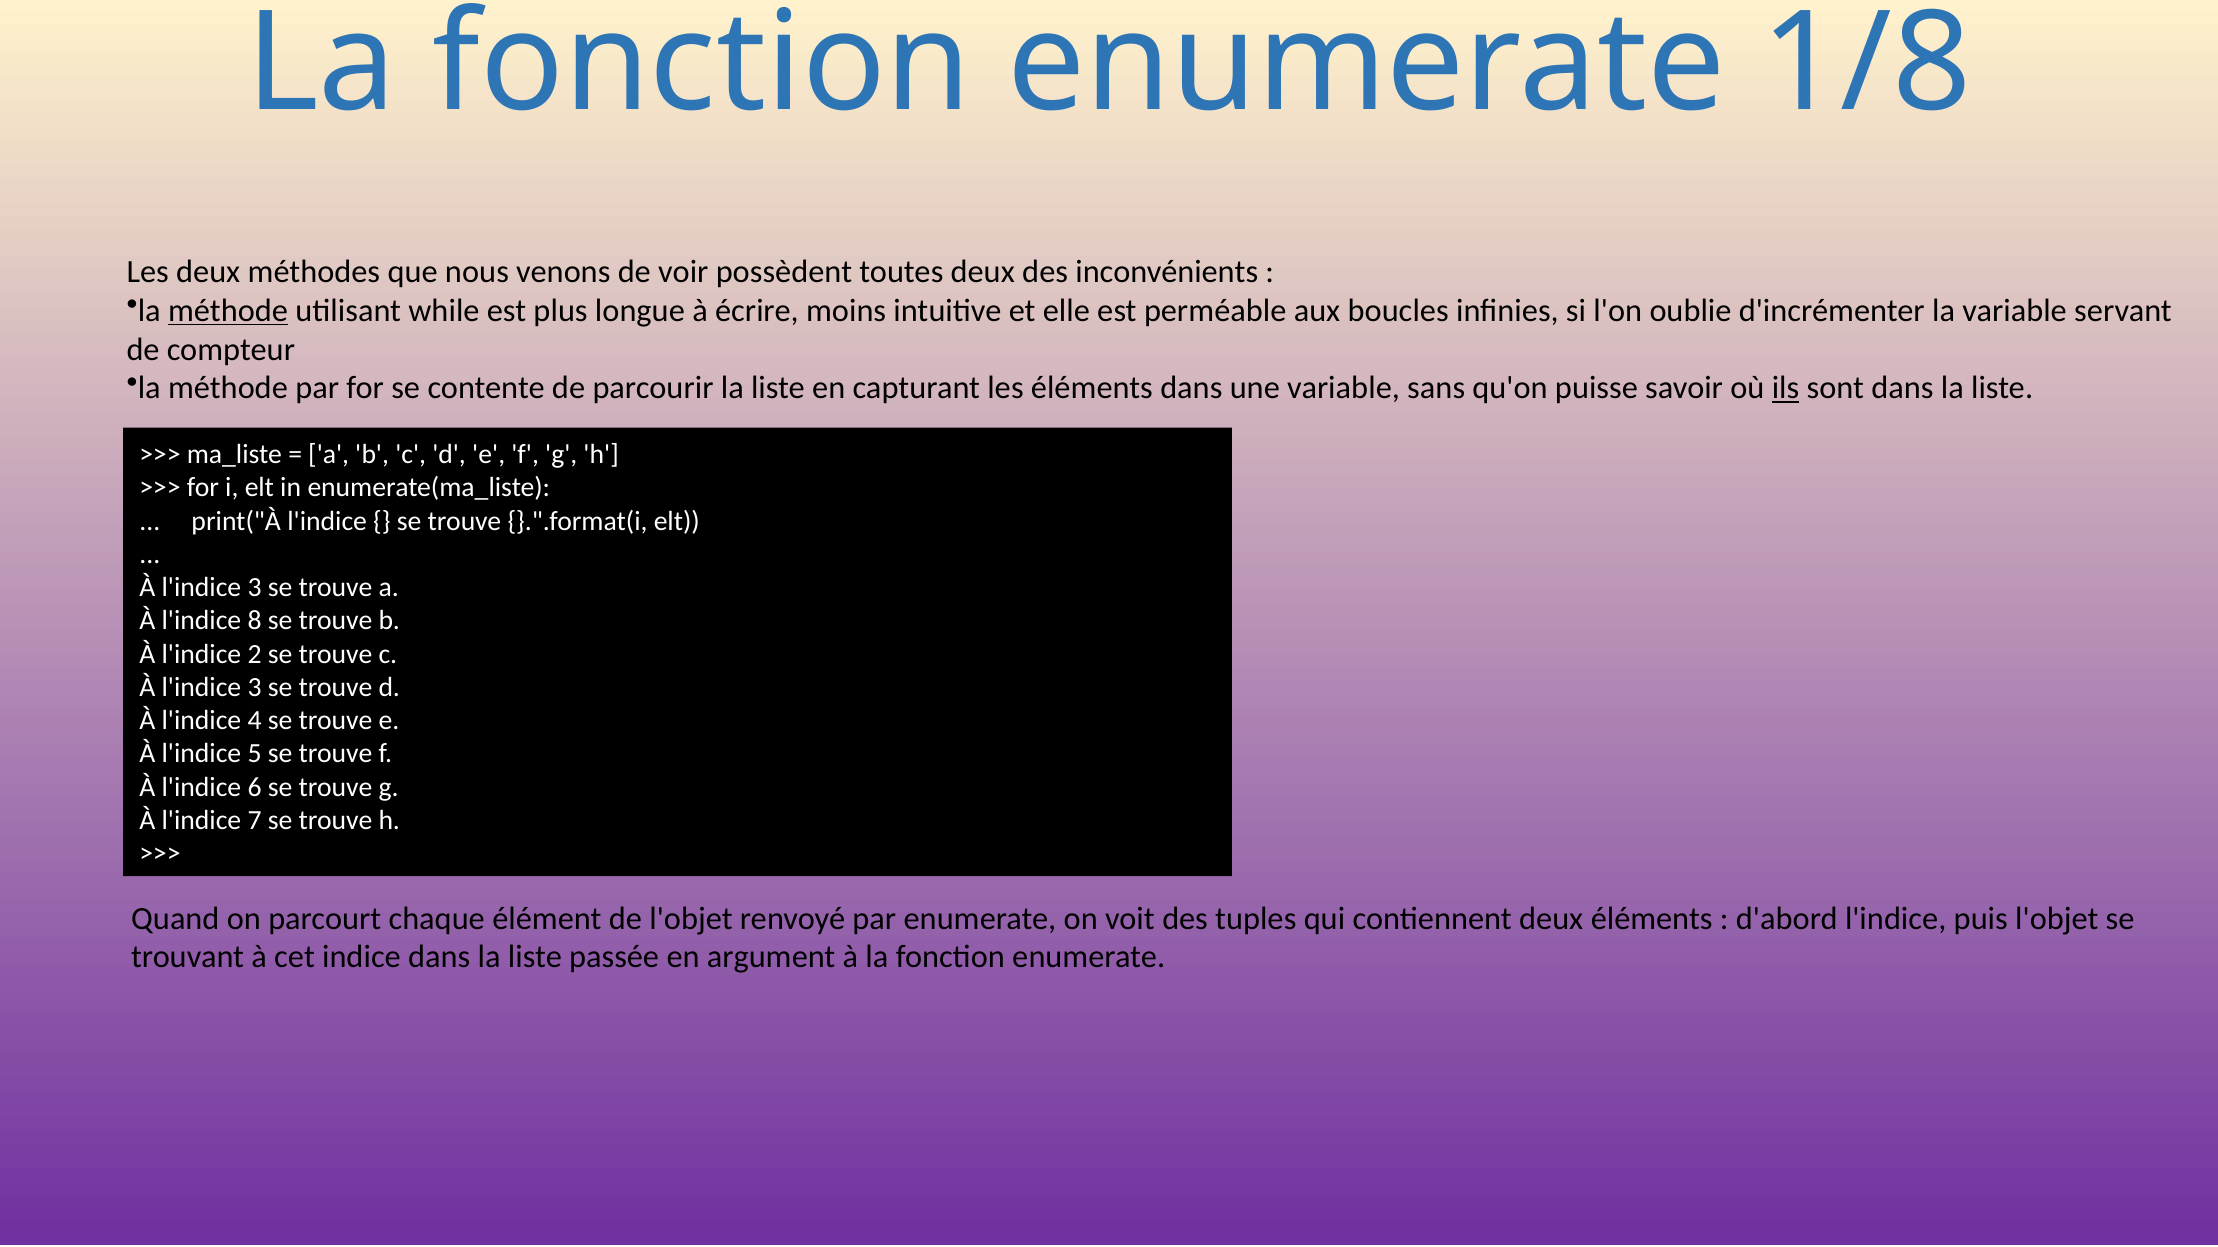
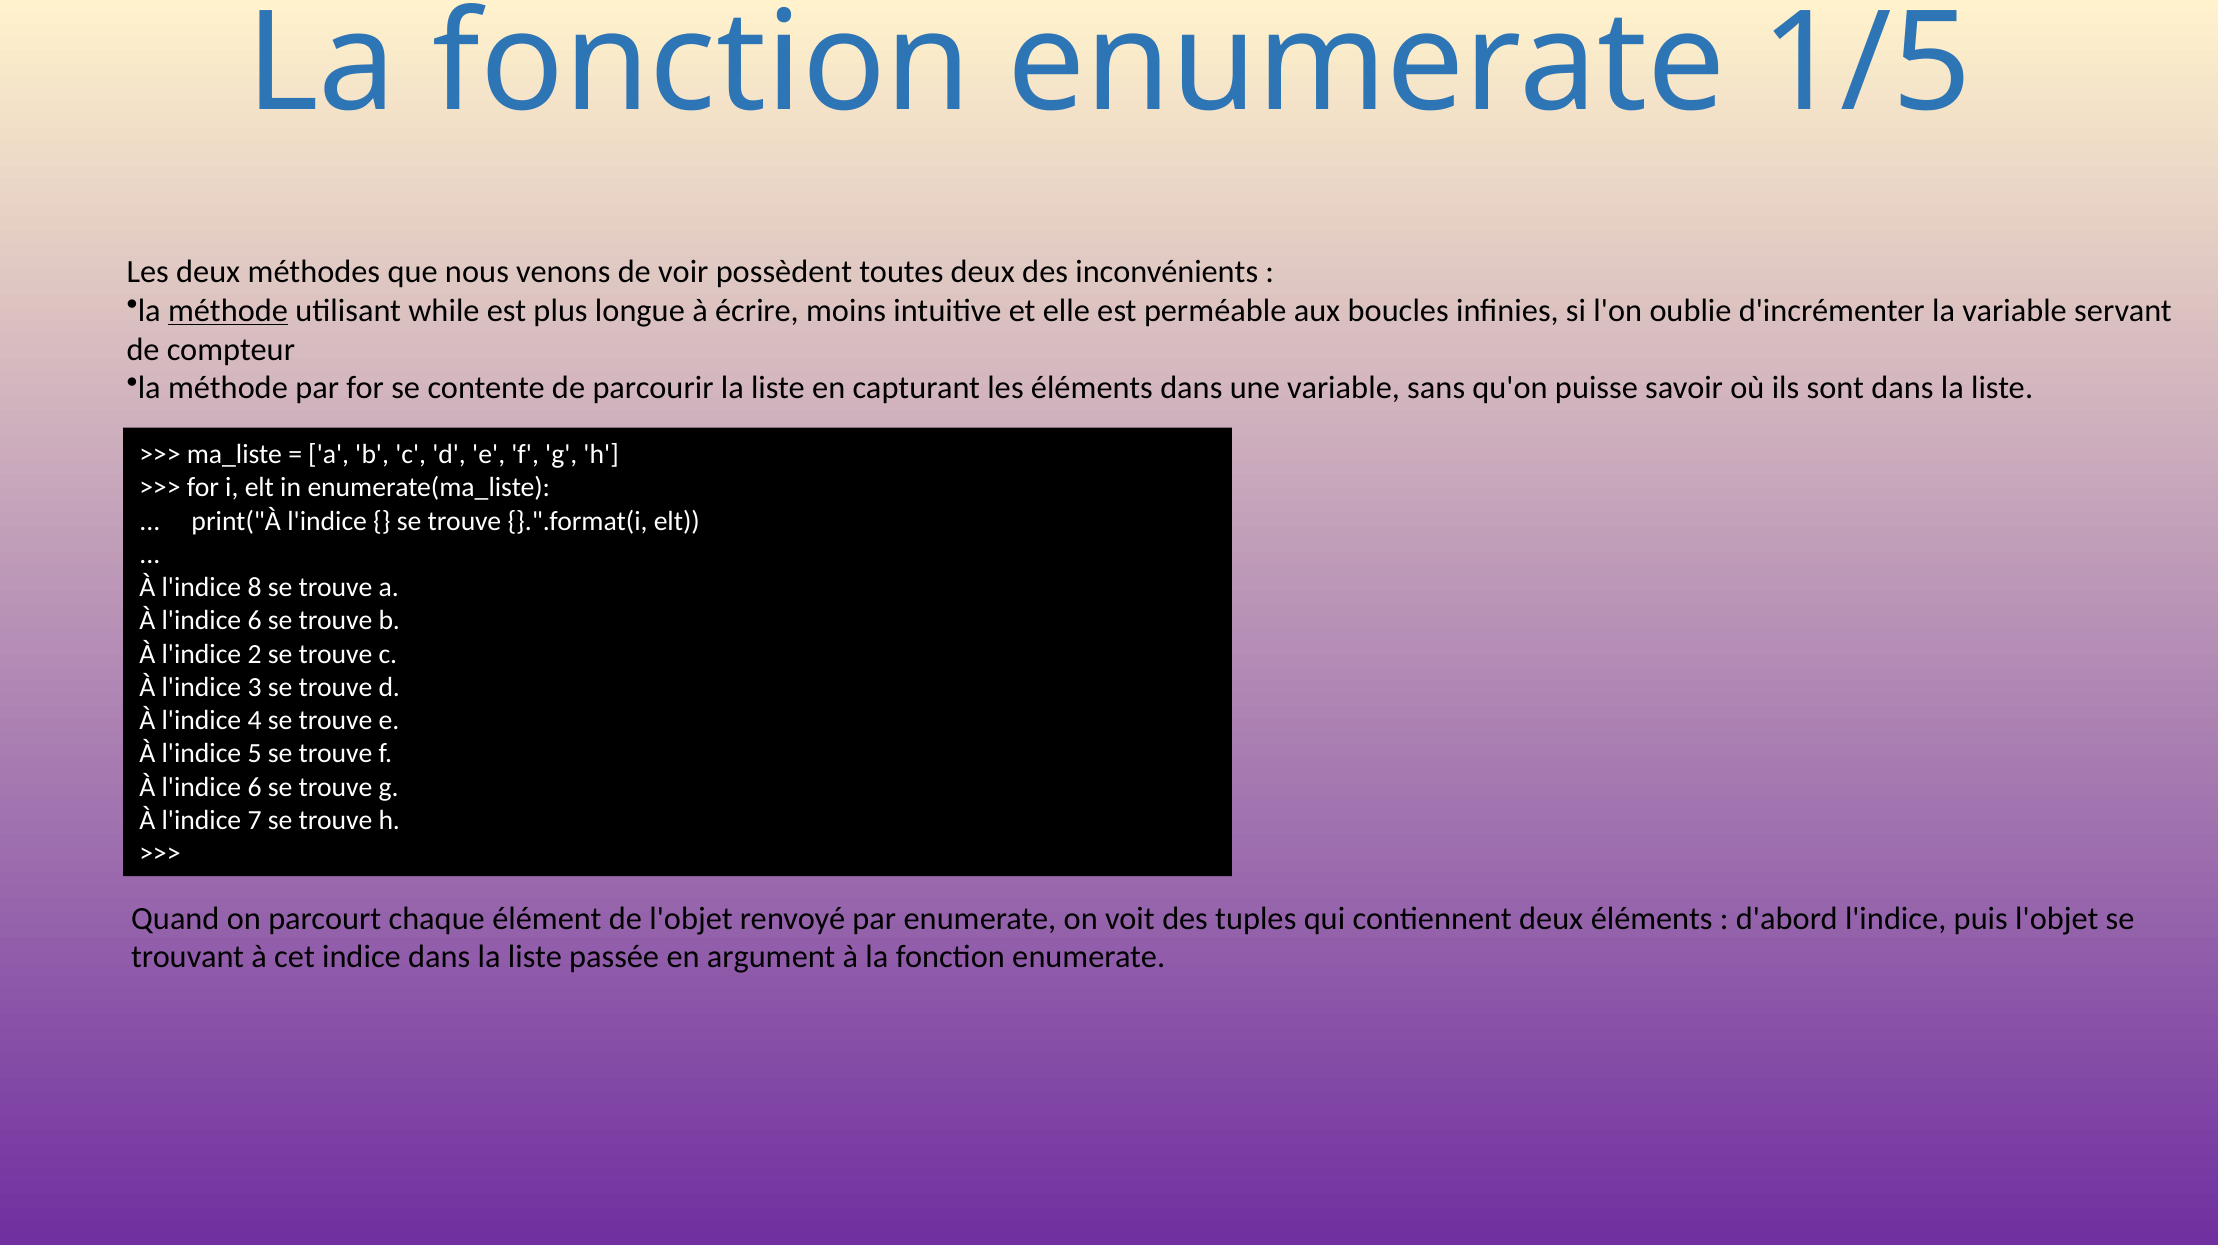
1/8: 1/8 -> 1/5 (1867, 64)
ils underline: present -> none (1786, 388)
3: 3 -> 8 (255, 588)
8: 8 -> 6 (255, 621)
